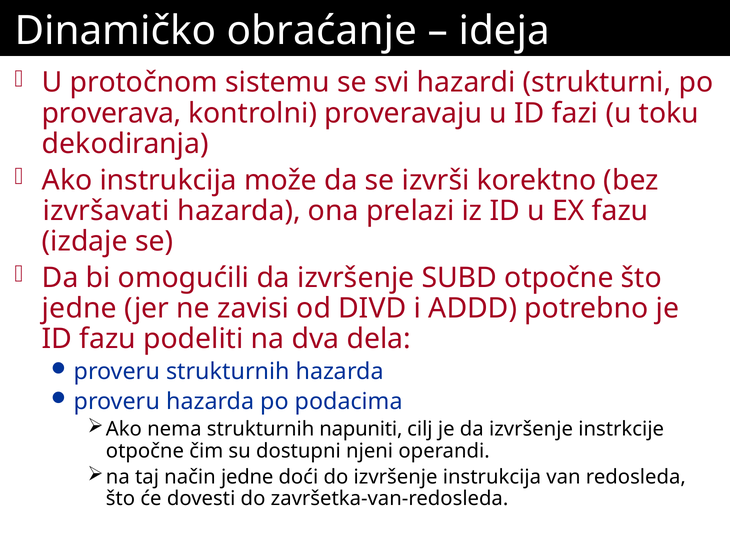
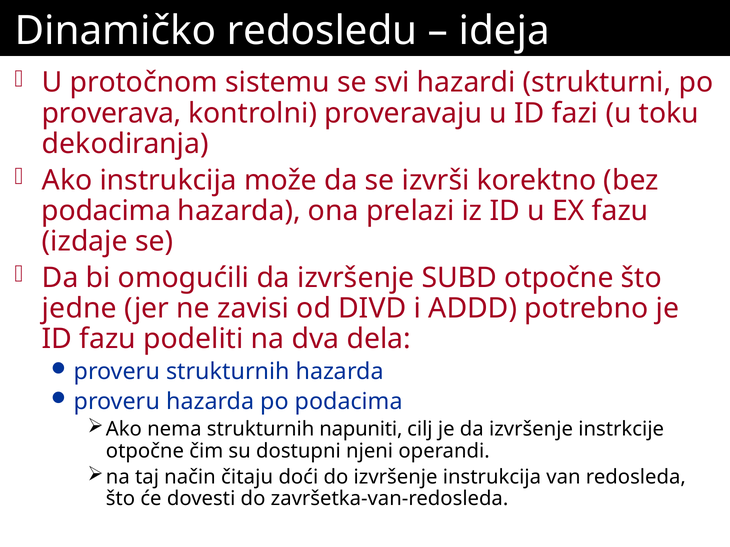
obraćanje: obraćanje -> redosledu (322, 31)
izvršavati: izvršavati -> podacima (106, 211)
način jedne: jedne -> čitaju (247, 477)
